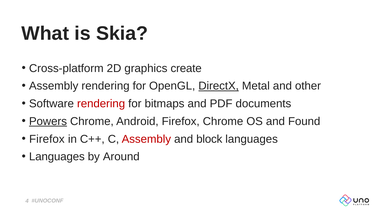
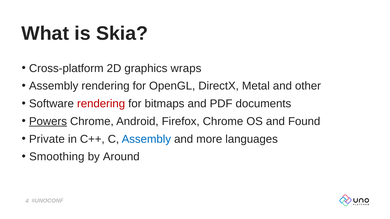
create: create -> wraps (186, 68)
DirectX underline: present -> none (219, 86)
Firefox: Firefox -> Private (47, 139)
Assembly colour: red -> blue (146, 139)
block: block -> more (209, 139)
Languages: Languages -> Smoothing (57, 157)
